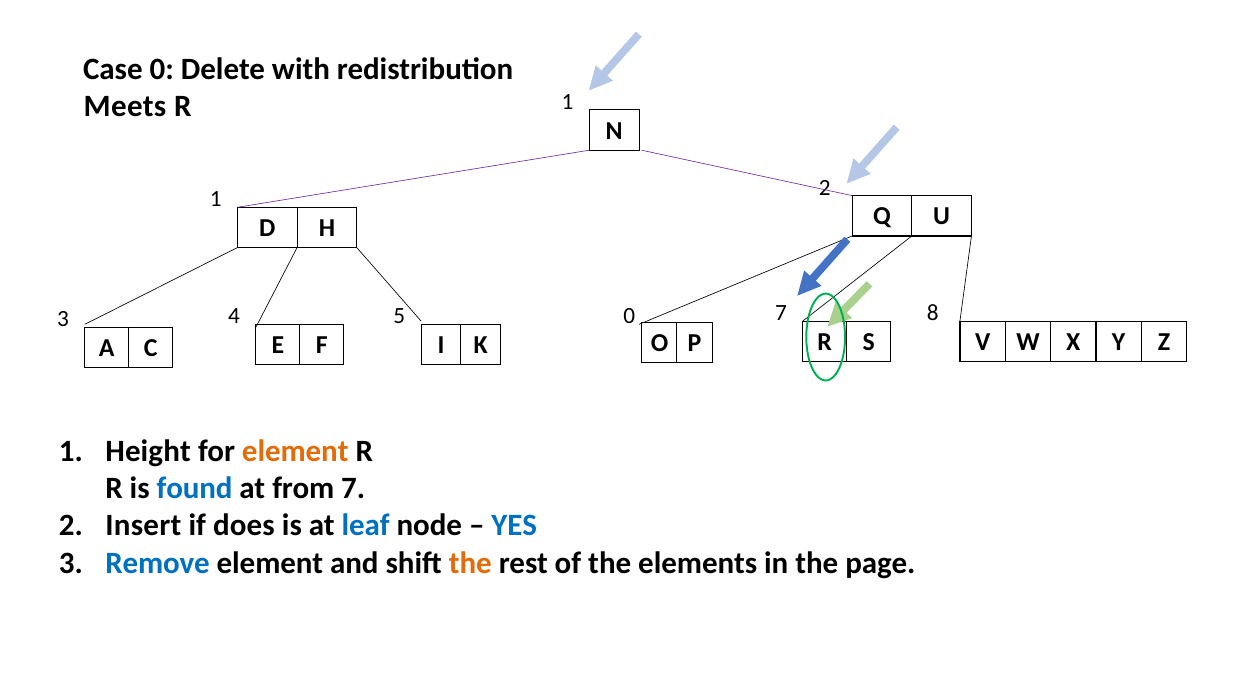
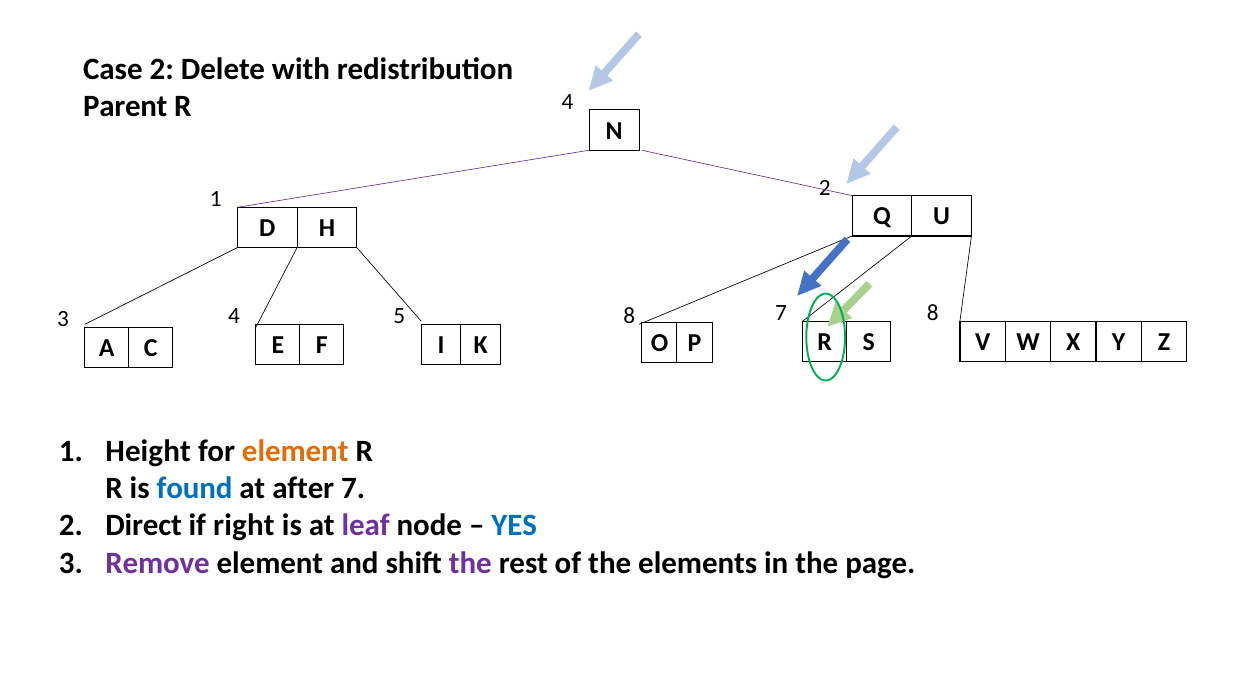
Case 0: 0 -> 2 (162, 69)
Meets: Meets -> Parent (125, 106)
R 1: 1 -> 4 (568, 102)
5 0: 0 -> 8 (629, 316)
from: from -> after (303, 488)
Insert: Insert -> Direct (144, 526)
does: does -> right (244, 526)
leaf colour: blue -> purple (366, 526)
Remove colour: blue -> purple (158, 563)
the colour: orange -> purple (470, 563)
